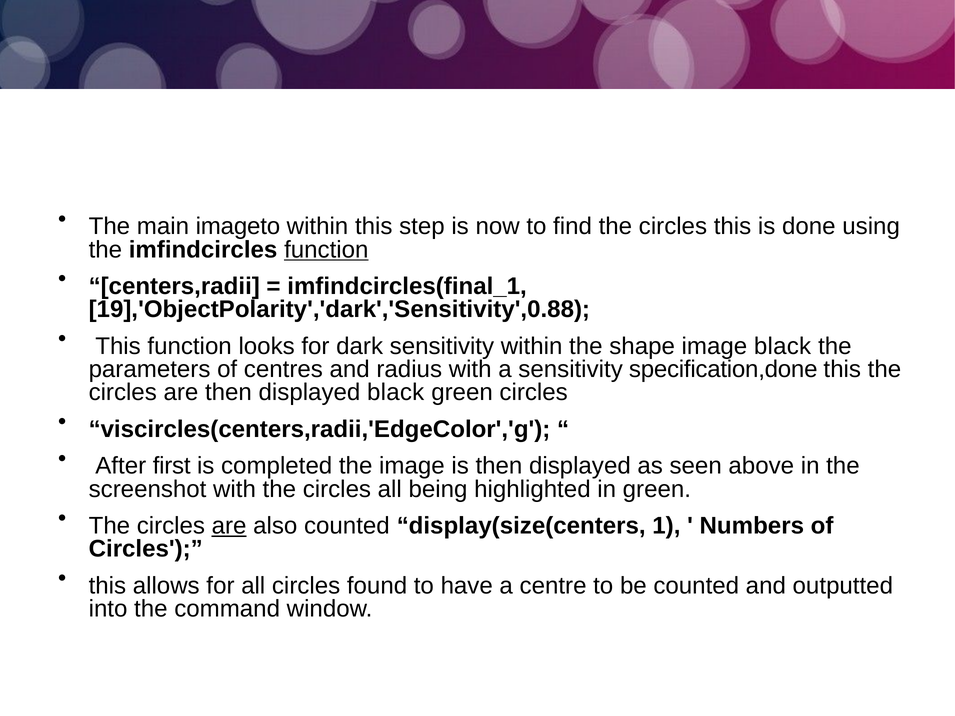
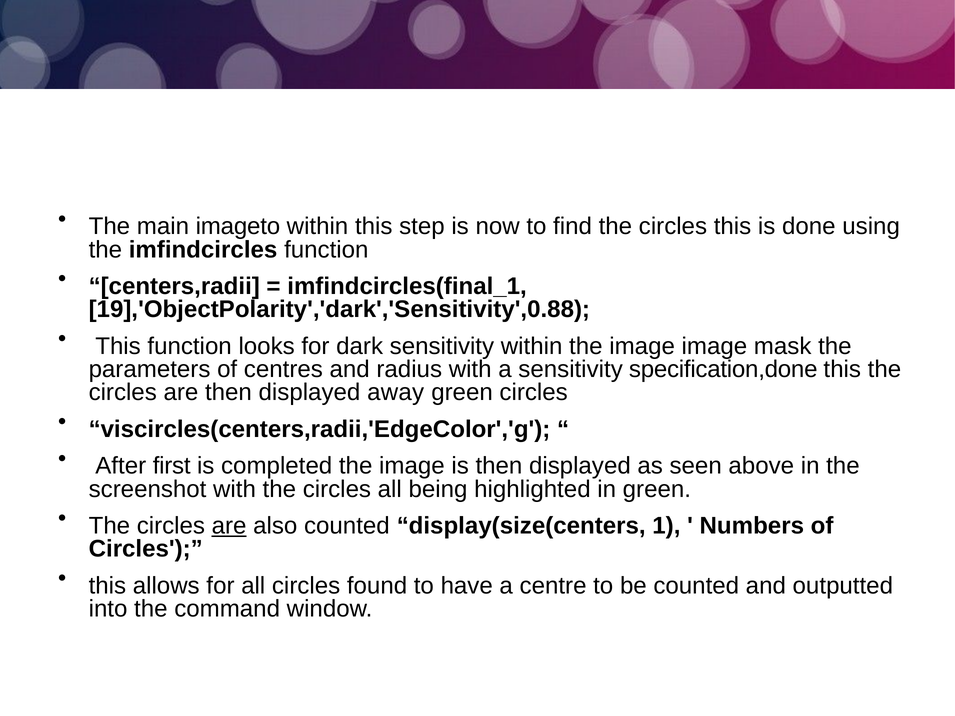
function underline: present -> none (326, 250)
within the shape: shape -> image (642, 346)
image black: black -> mask (783, 346)
displayed black: black -> away (396, 393)
